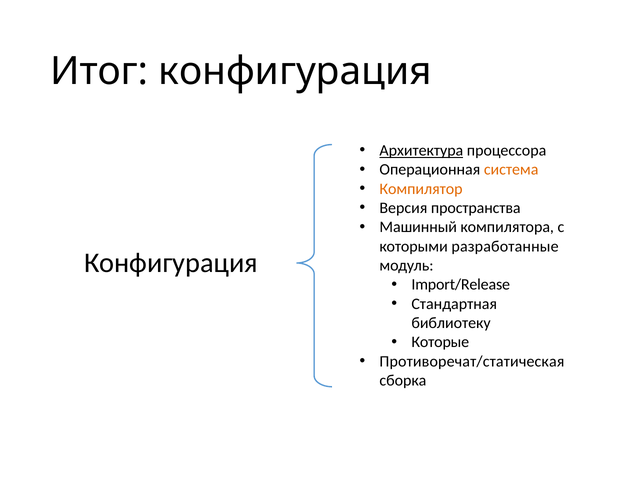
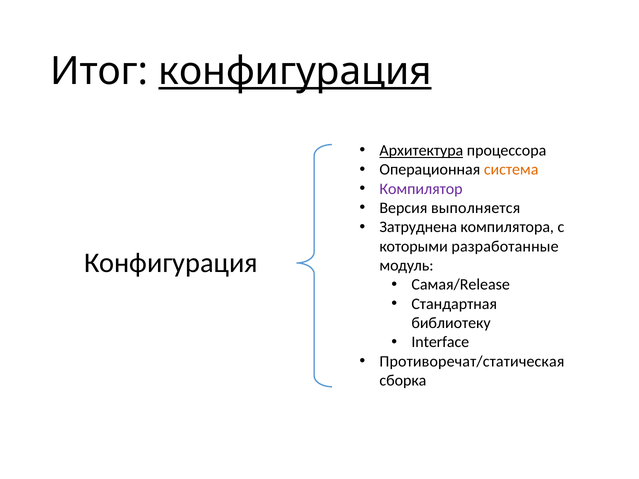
конфигурация underline: none -> present (295, 72)
Компилятор colour: orange -> purple (421, 189)
пространства: пространства -> выполняется (476, 208)
Машинный: Машинный -> Затруднена (418, 227)
Import/Release: Import/Release -> Самая/Release (461, 285)
Которые: Которые -> Interface (440, 342)
